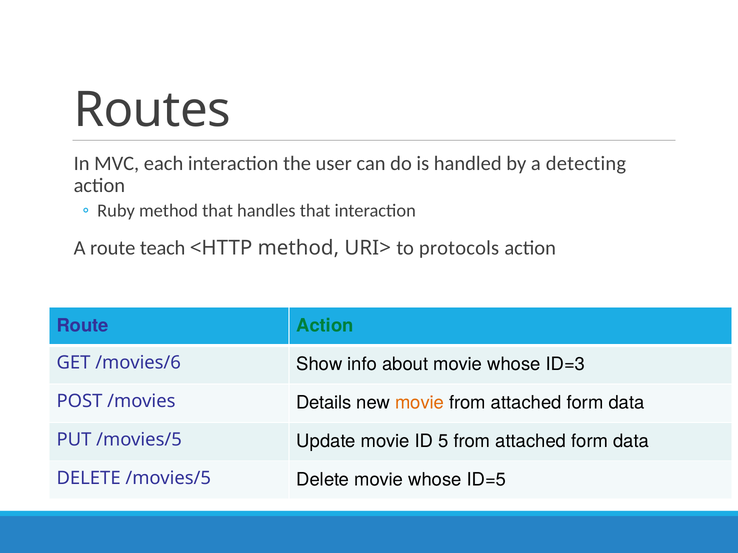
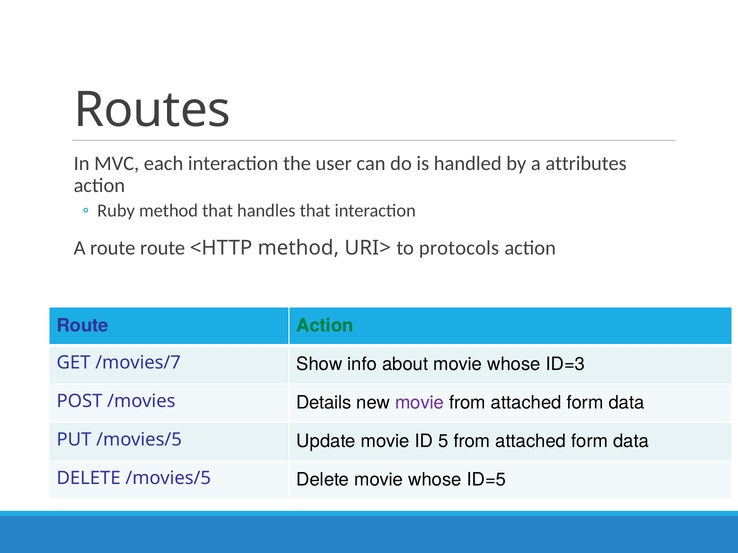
detecting: detecting -> attributes (586, 164)
route teach: teach -> route (163, 248)
/movies/6: /movies/6 -> /movies/7 (138, 363)
movie colour: orange -> purple (420, 403)
